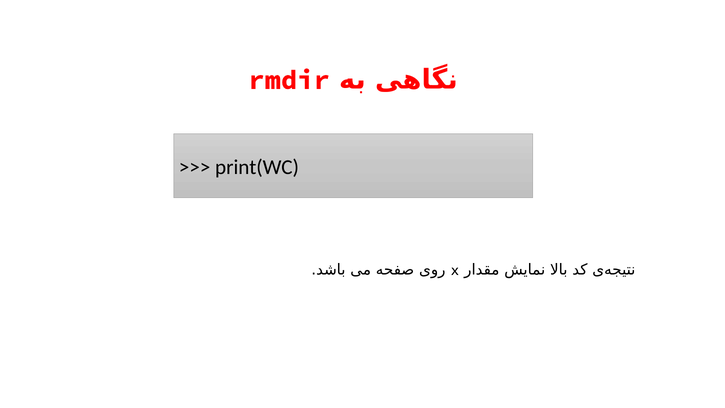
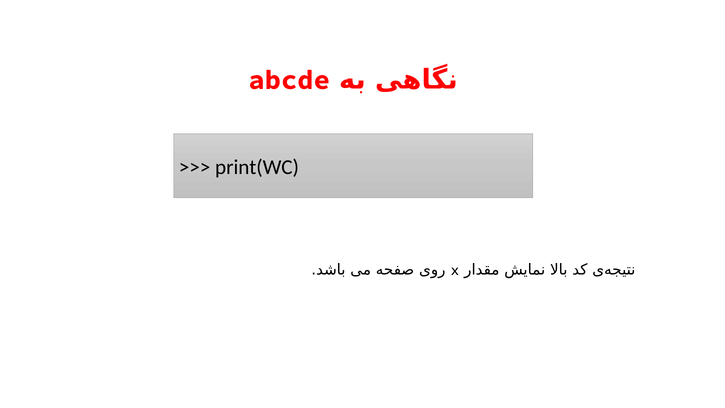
rmdir: rmdir -> abcde (289, 80)
